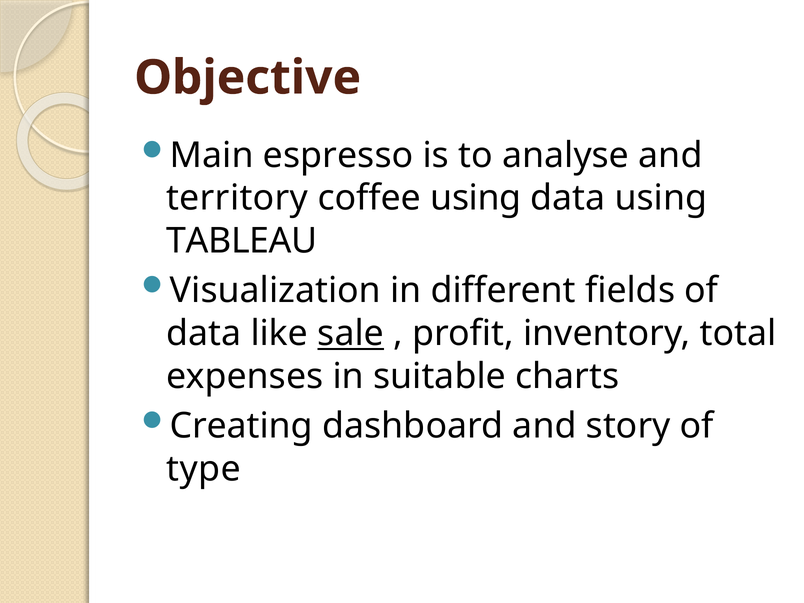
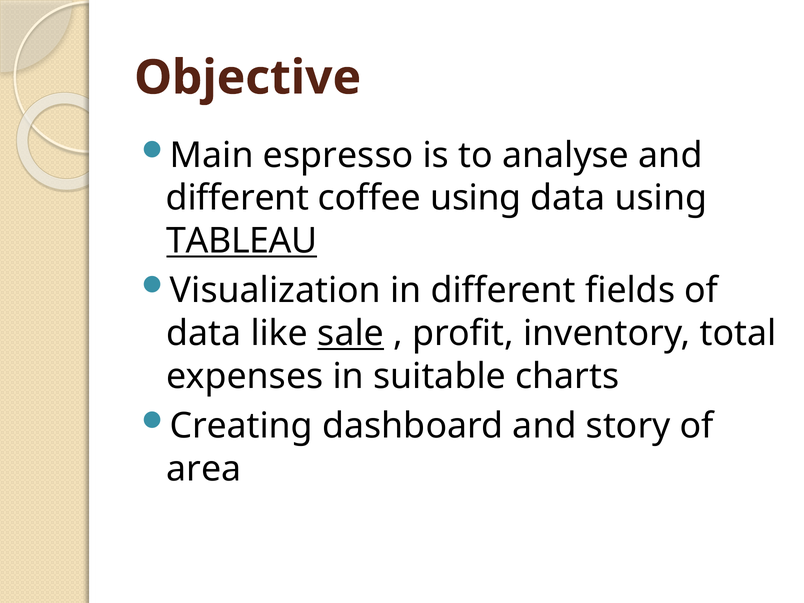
territory: territory -> different (237, 198)
TABLEAU underline: none -> present (242, 241)
type: type -> area (204, 469)
